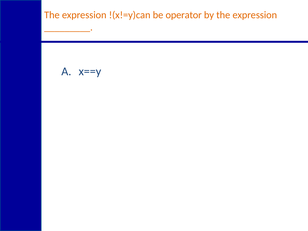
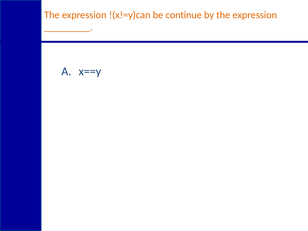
operator: operator -> continue (184, 15)
